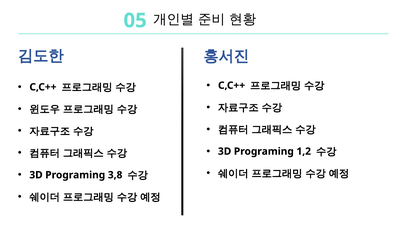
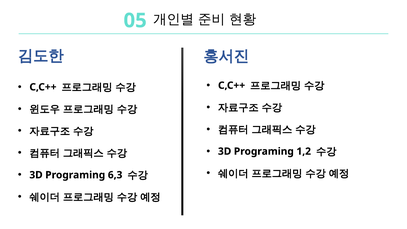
3,8: 3,8 -> 6,3 (115, 175)
